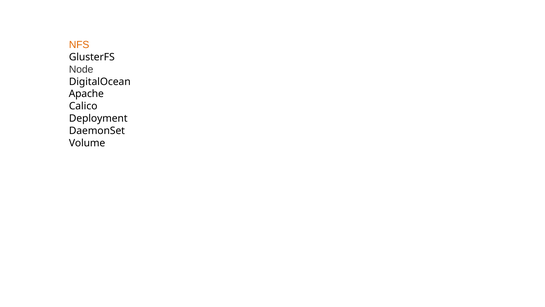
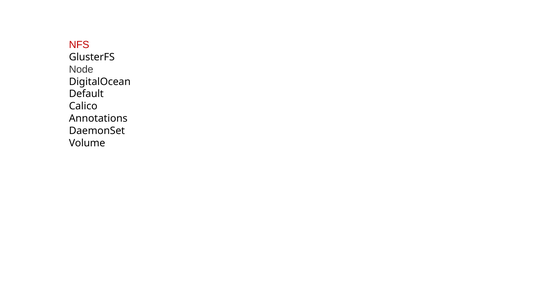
NFS colour: orange -> red (79, 45)
Apache: Apache -> Default (86, 94)
Deployment: Deployment -> Annotations (98, 118)
